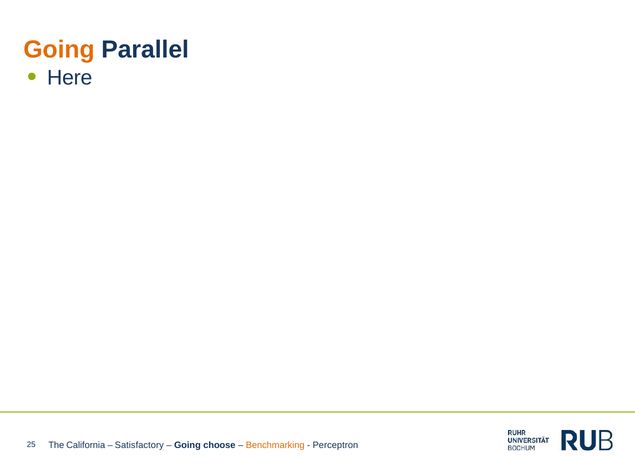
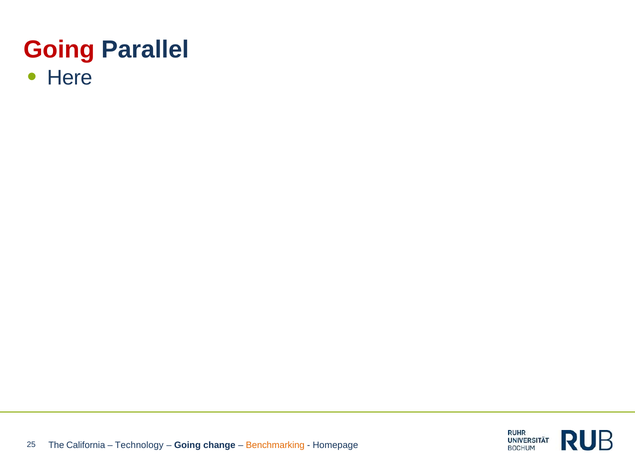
Going colour: orange -> red (59, 50)
Satisfactory: Satisfactory -> Technology (139, 445)
choose: choose -> change (219, 445)
Perceptron: Perceptron -> Homepage (335, 445)
